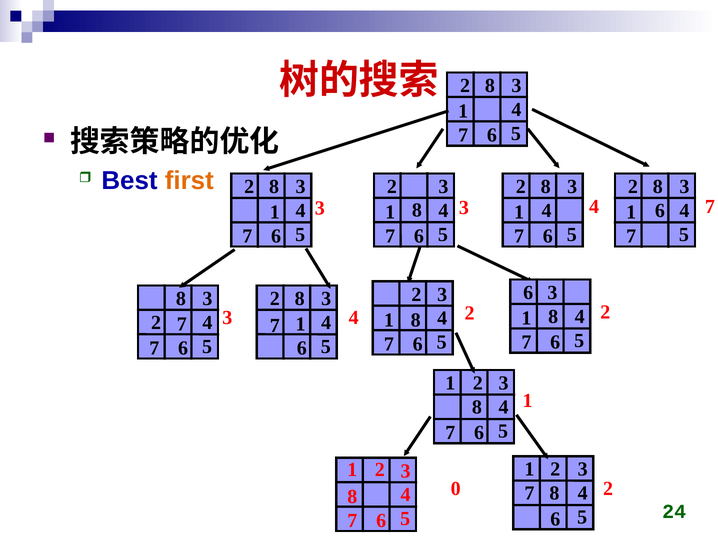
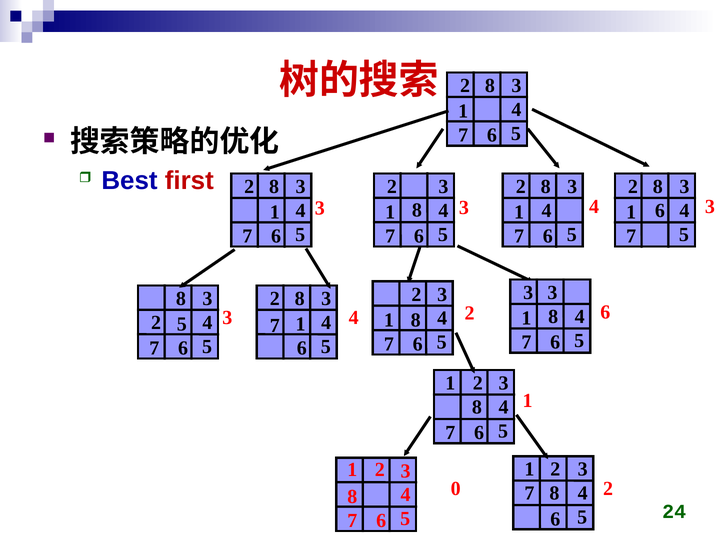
first colour: orange -> red (189, 181)
4 7: 7 -> 3 (710, 207)
6: 6 -> 3 (528, 293)
2: 2 -> 6 (605, 312)
2 7: 7 -> 5 (182, 324)
